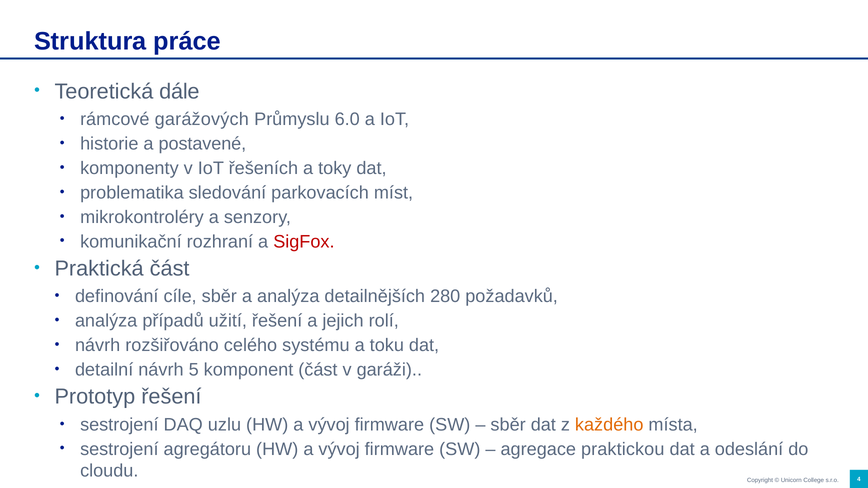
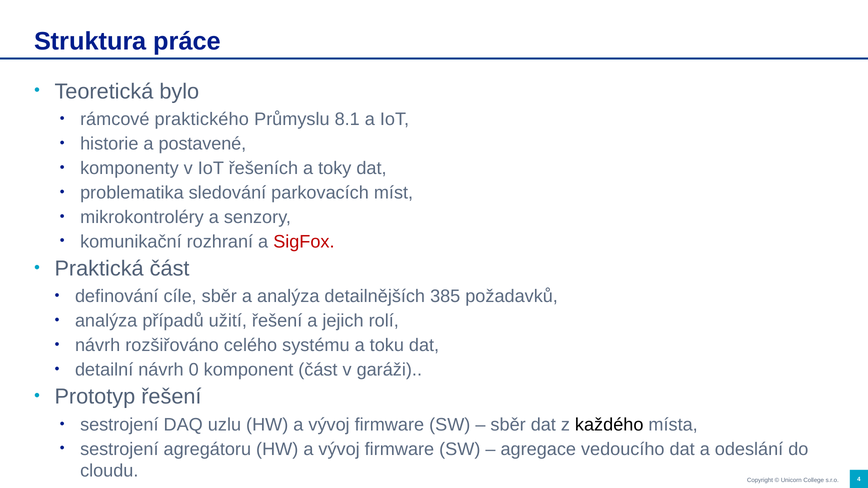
dále: dále -> bylo (179, 91)
garážových: garážových -> praktického (202, 120)
6.0: 6.0 -> 8.1 (347, 120)
280: 280 -> 385 (445, 297)
5: 5 -> 0 (194, 370)
každého colour: orange -> black (609, 425)
praktickou: praktickou -> vedoucího (623, 449)
